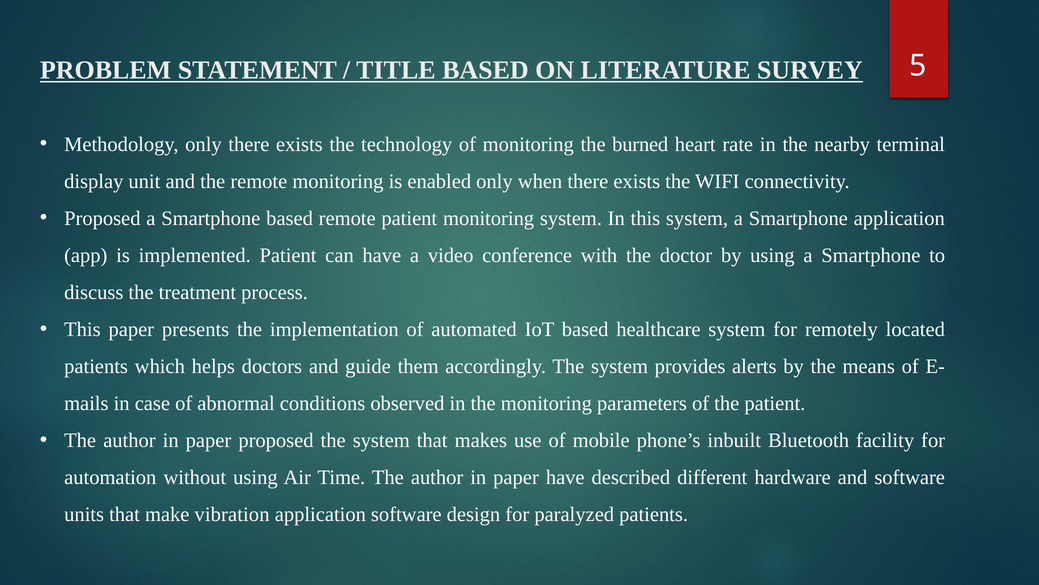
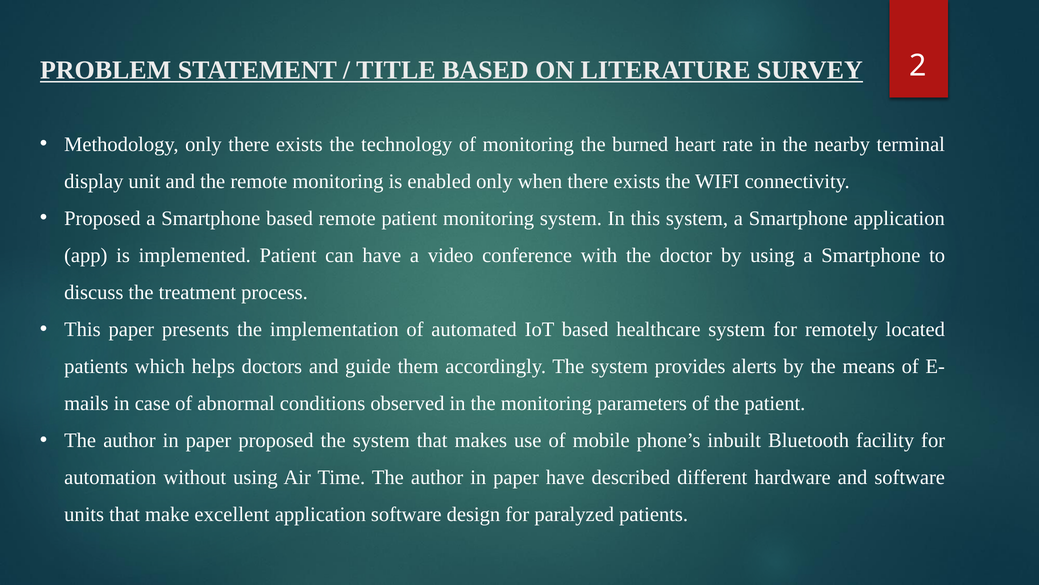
5: 5 -> 2 (918, 66)
vibration: vibration -> excellent (232, 514)
